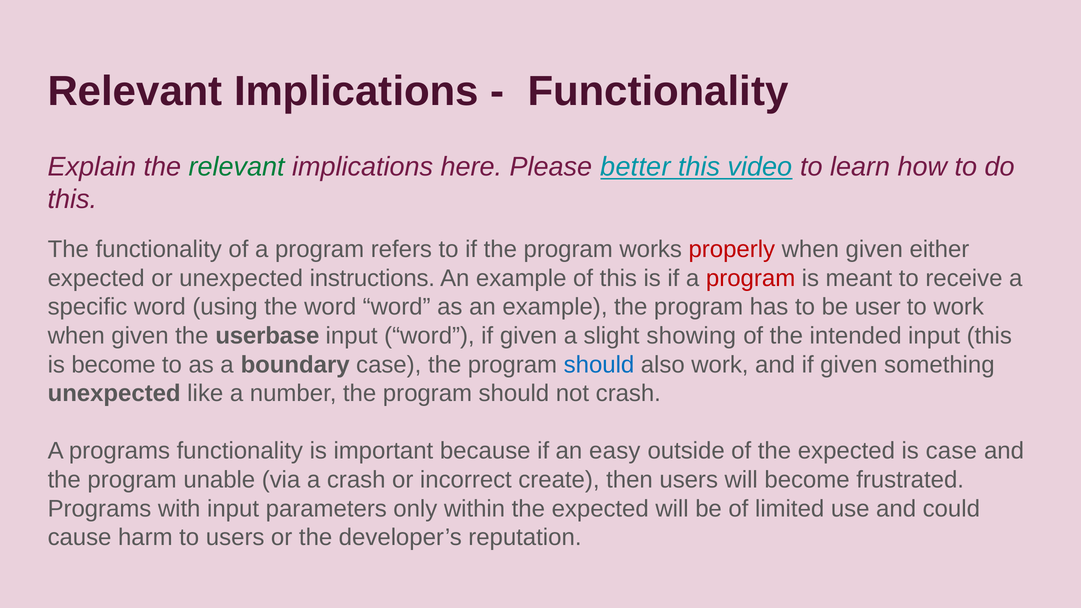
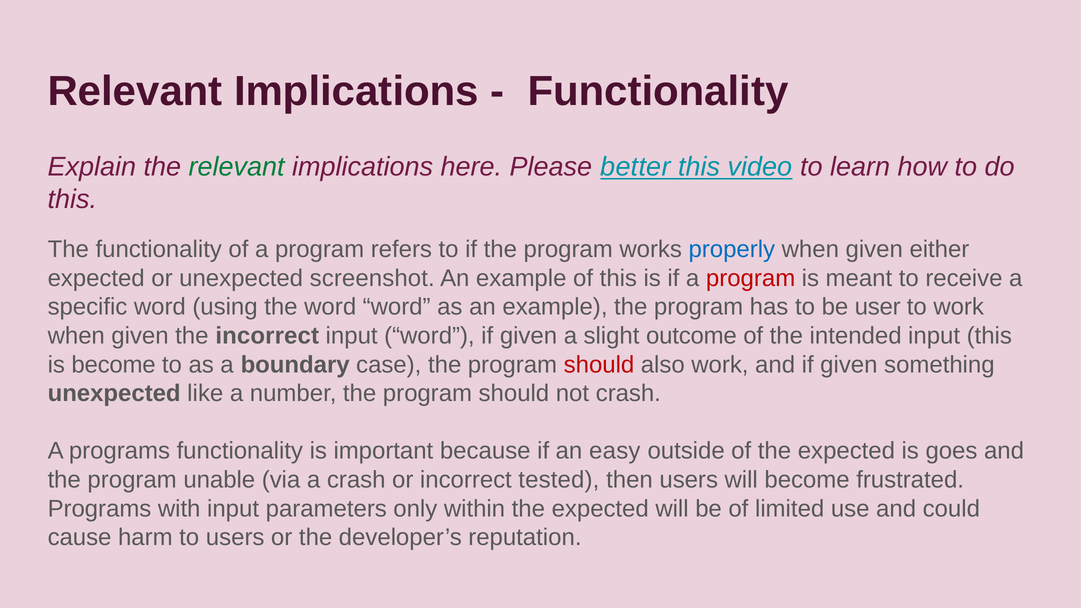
properly colour: red -> blue (732, 249)
instructions: instructions -> screenshot (372, 278)
the userbase: userbase -> incorrect (267, 336)
showing: showing -> outcome (691, 336)
should colour: blue -> red (599, 365)
is case: case -> goes (951, 451)
create: create -> tested (559, 480)
